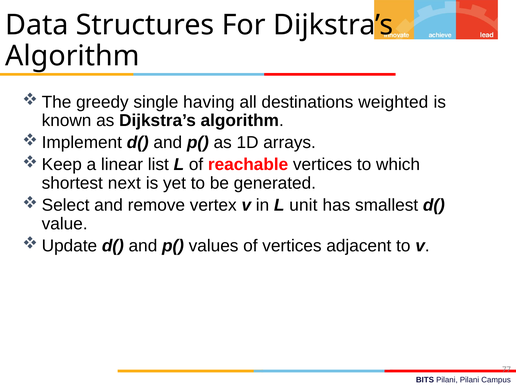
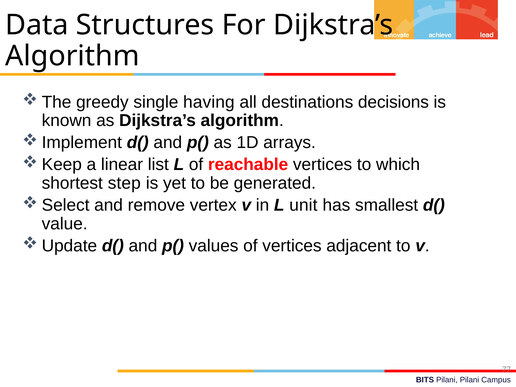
weighted: weighted -> decisions (393, 102)
next: next -> step (124, 183)
